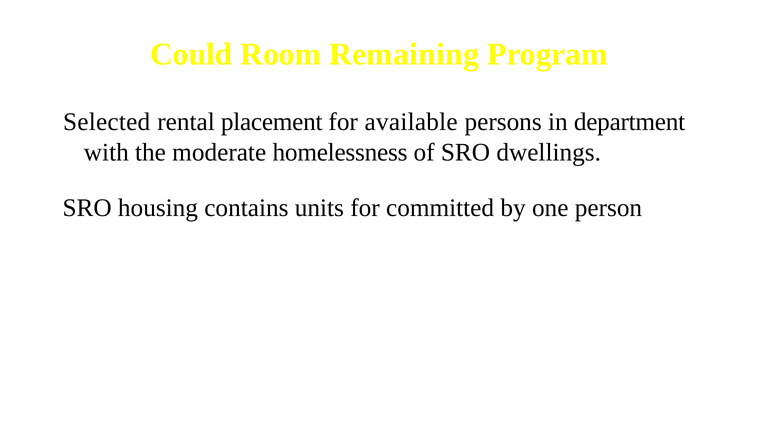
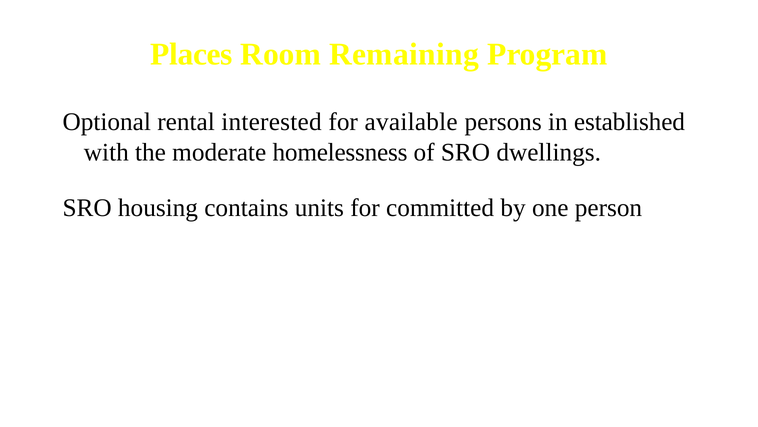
Could: Could -> Places (191, 54)
Selected: Selected -> Optional (107, 122)
placement: placement -> interested (271, 122)
department: department -> established (629, 122)
